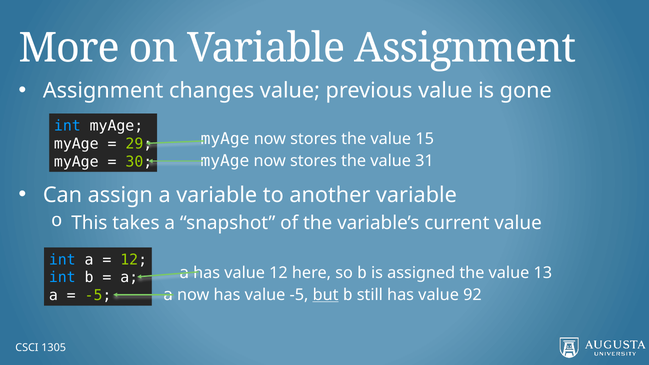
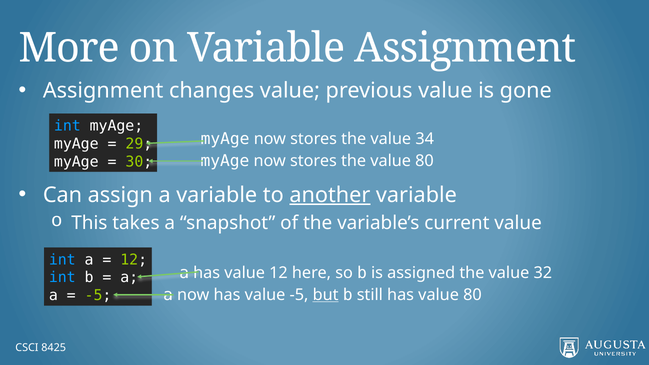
15: 15 -> 34 (425, 139)
the value 31: 31 -> 80 (424, 161)
another underline: none -> present (330, 195)
13: 13 -> 32 (543, 273)
has value 92: 92 -> 80 (472, 295)
1305: 1305 -> 8425 (54, 348)
